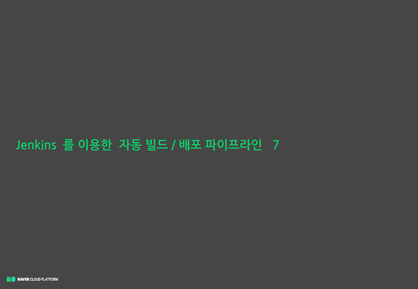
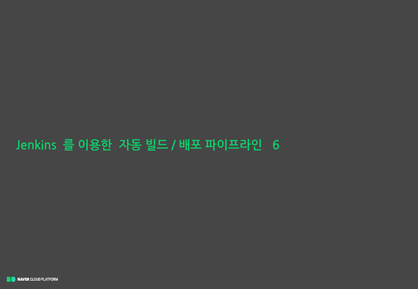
7: 7 -> 6 (276, 146)
